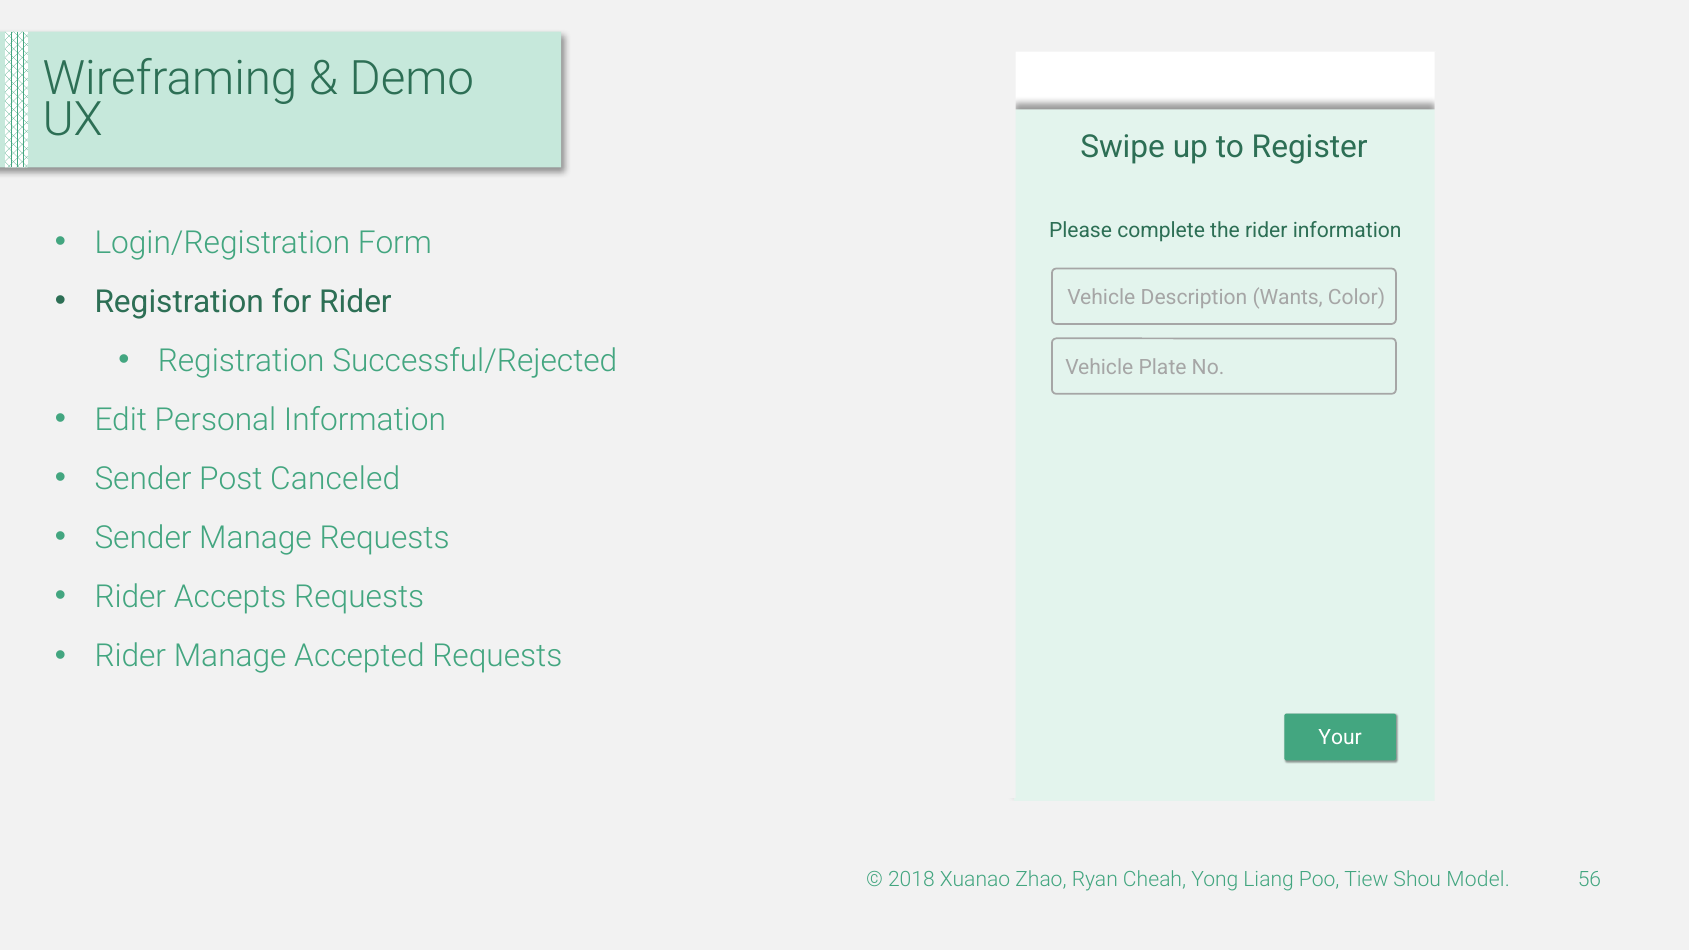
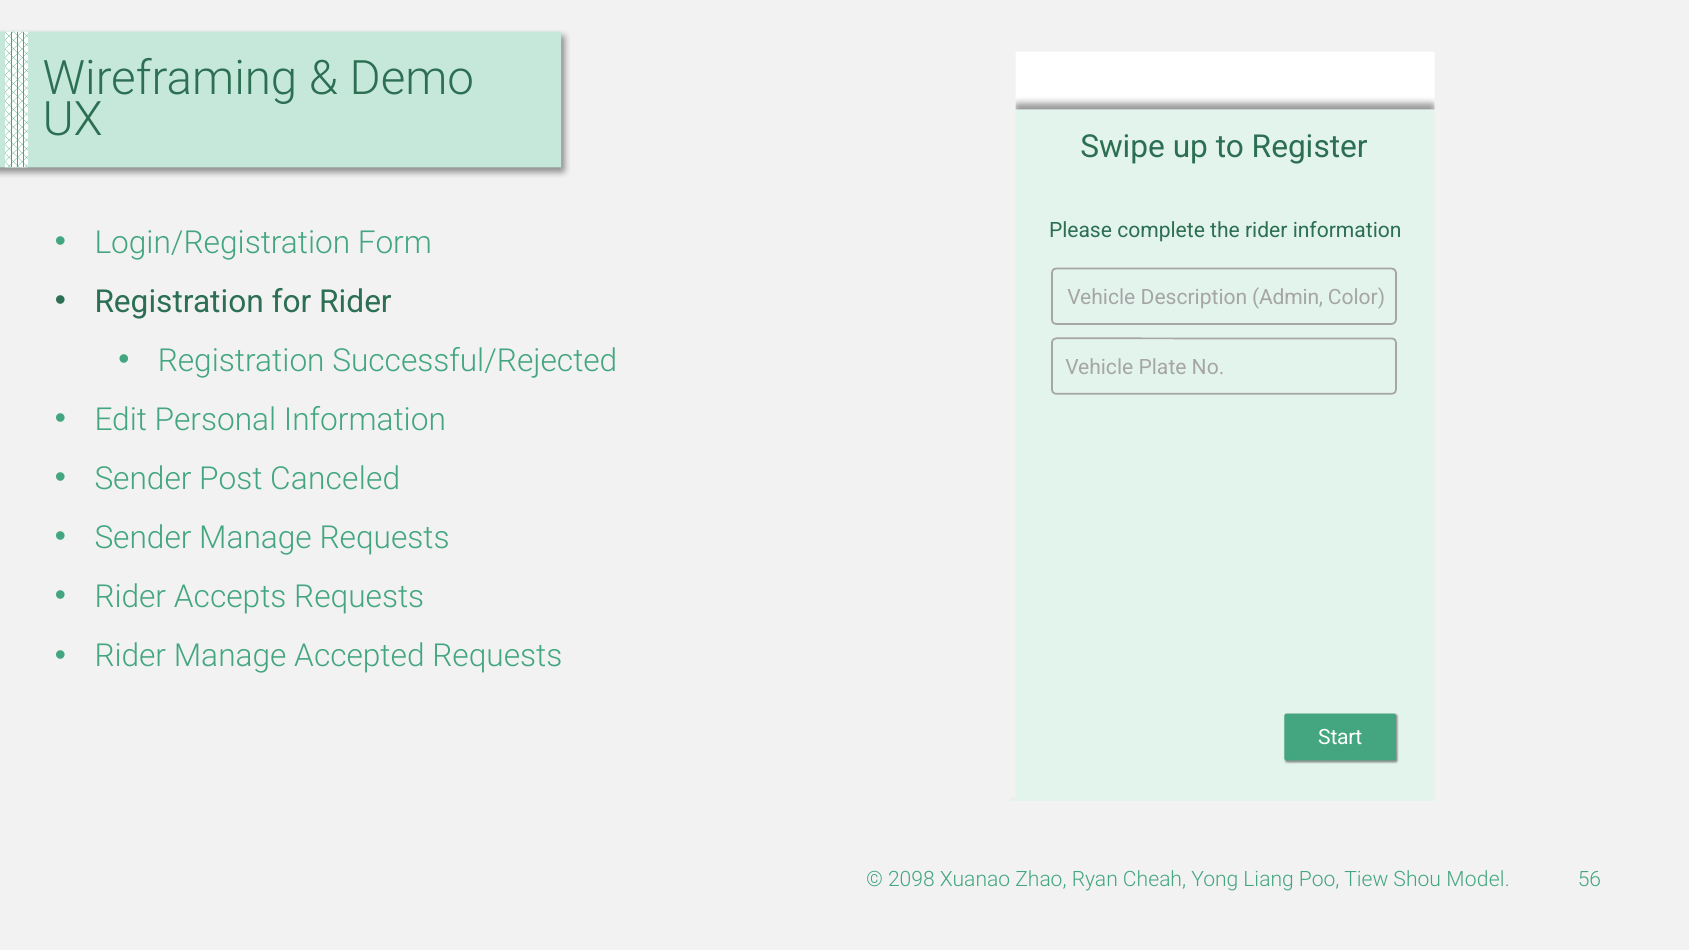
Wants: Wants -> Admin (1288, 298)
Your: Your -> Start (1340, 737)
2018: 2018 -> 2098 (911, 880)
